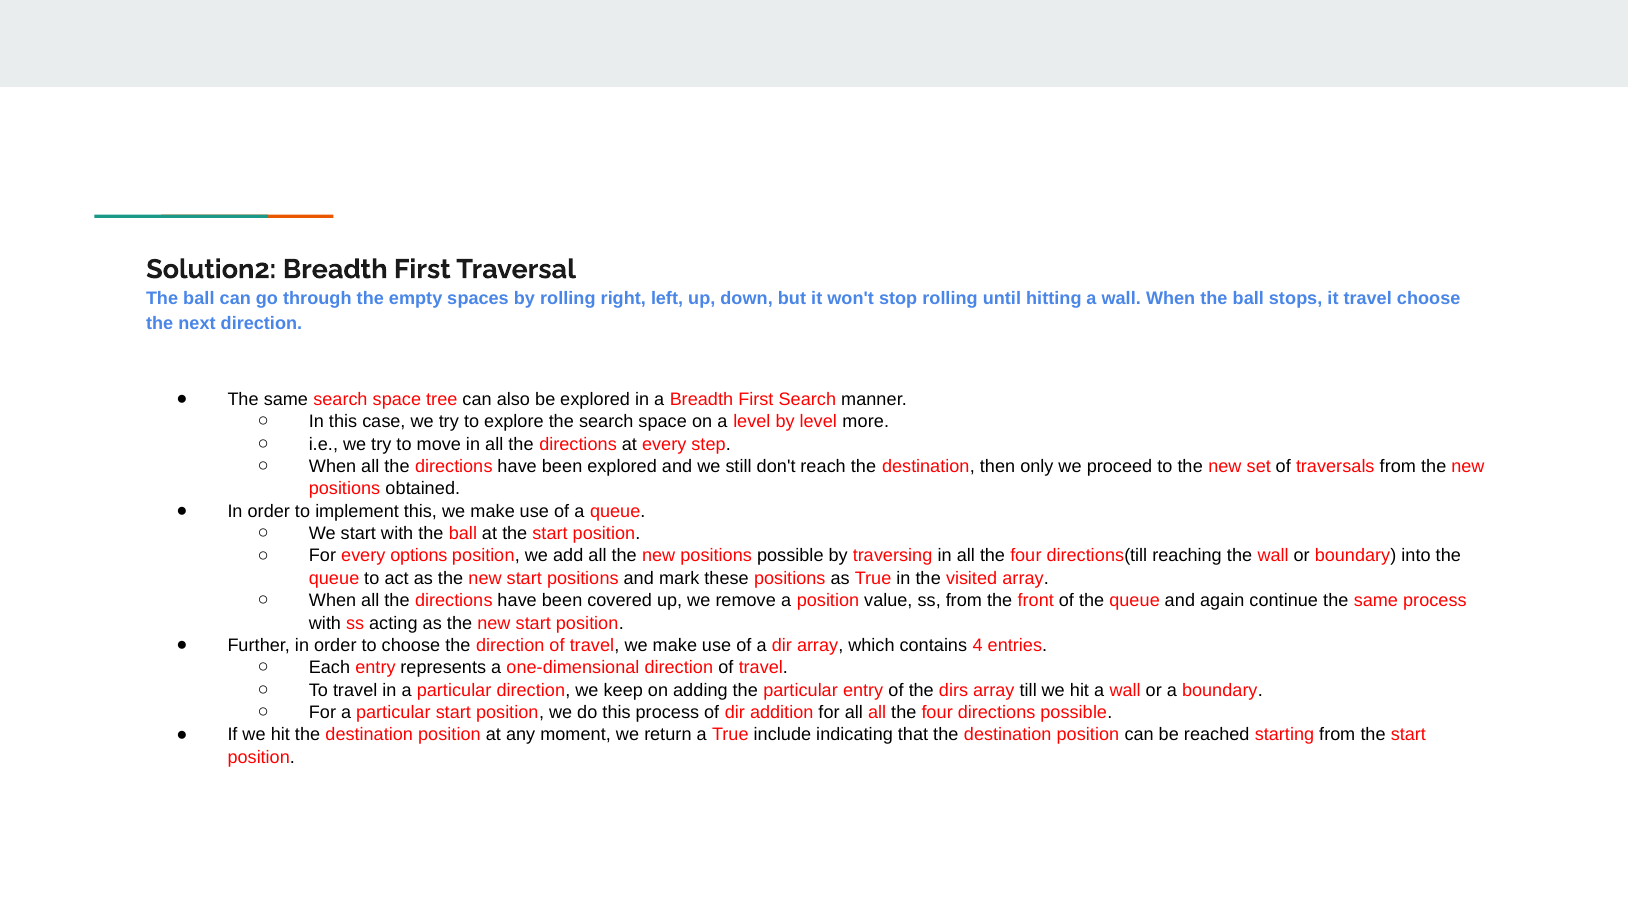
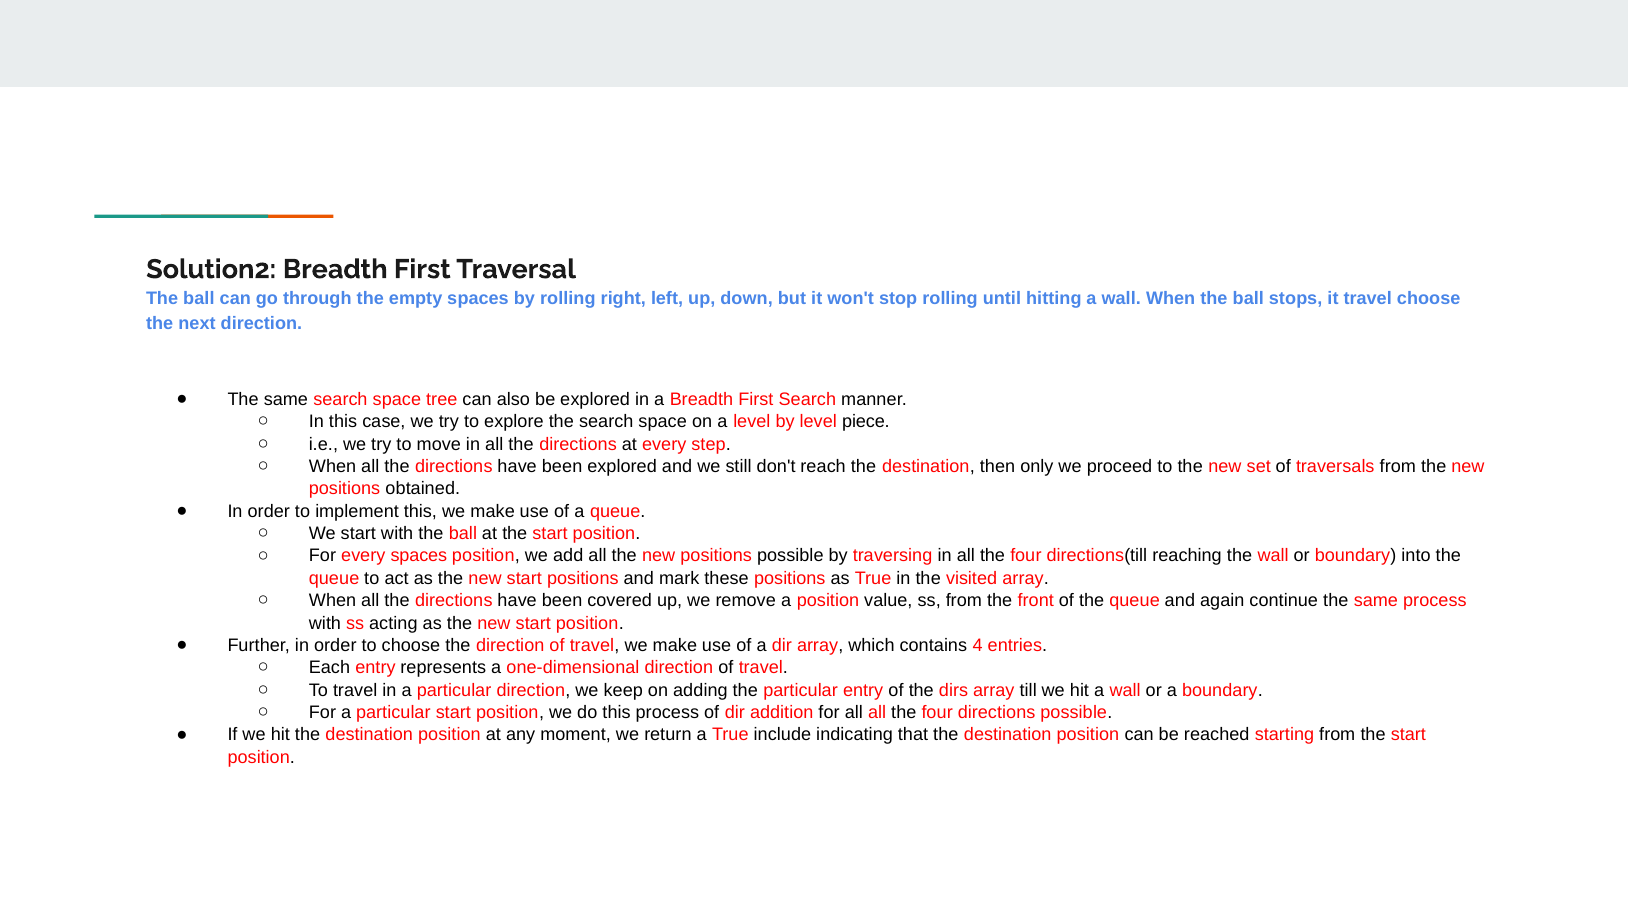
more: more -> piece (866, 422)
every options: options -> spaces (419, 556)
